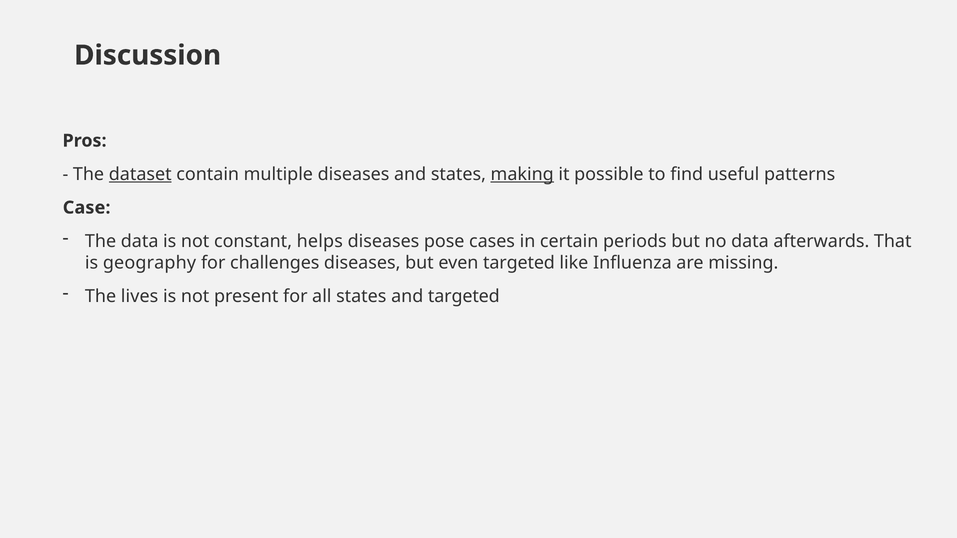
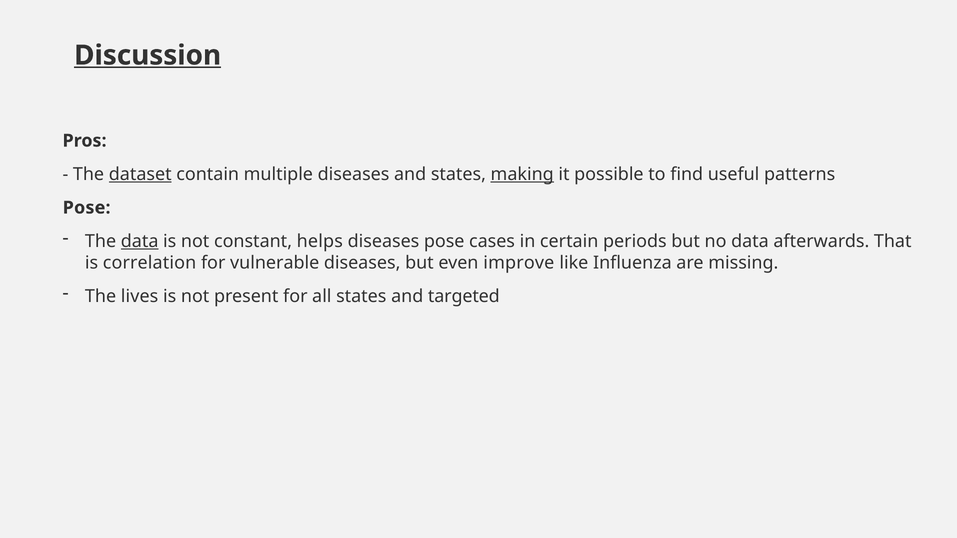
Discussion underline: none -> present (148, 55)
Case: Case -> Pose (87, 208)
data underline: none -> present (140, 241)
geography: geography -> correlation (150, 263)
challenges: challenges -> vulnerable (275, 263)
even targeted: targeted -> improve (519, 263)
